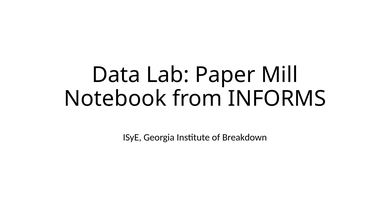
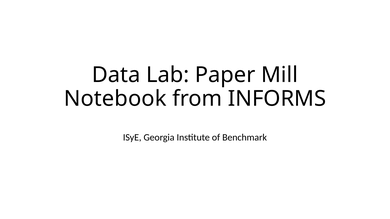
Breakdown: Breakdown -> Benchmark (245, 138)
